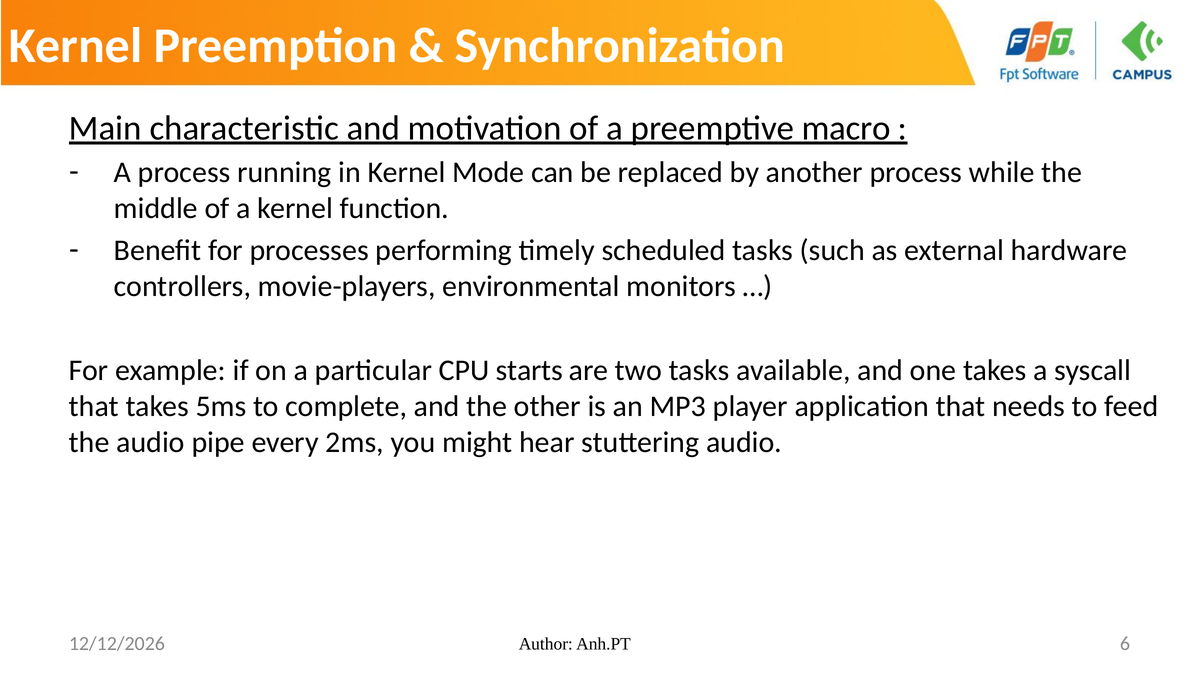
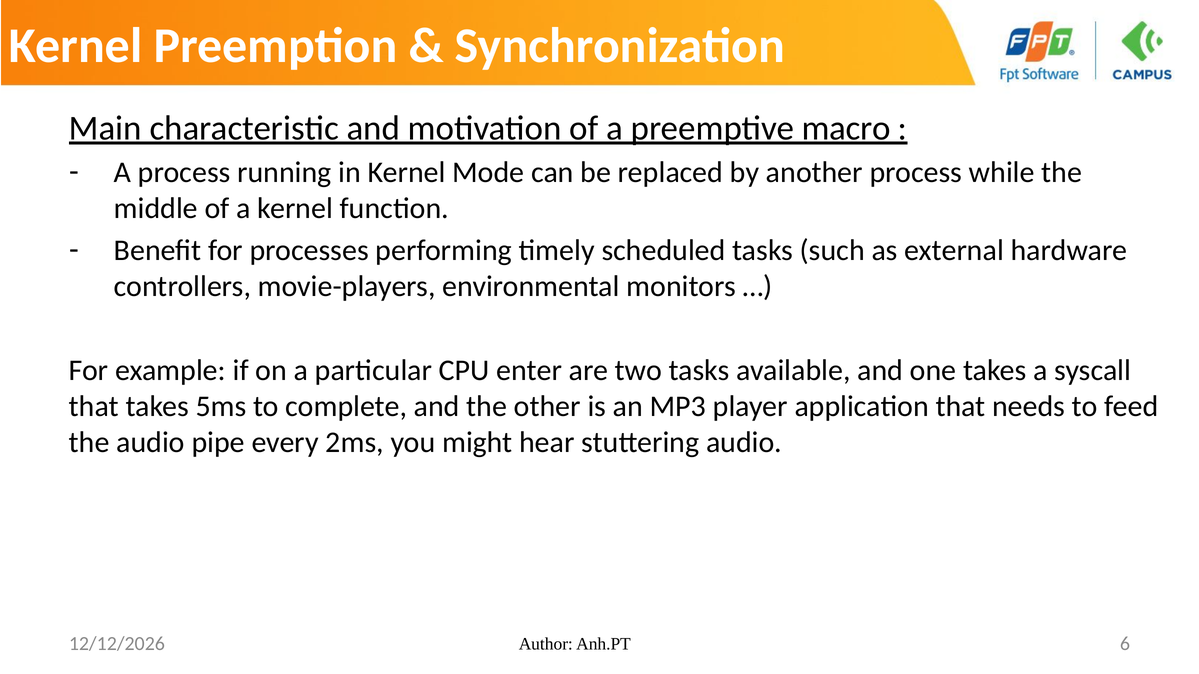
starts: starts -> enter (529, 370)
